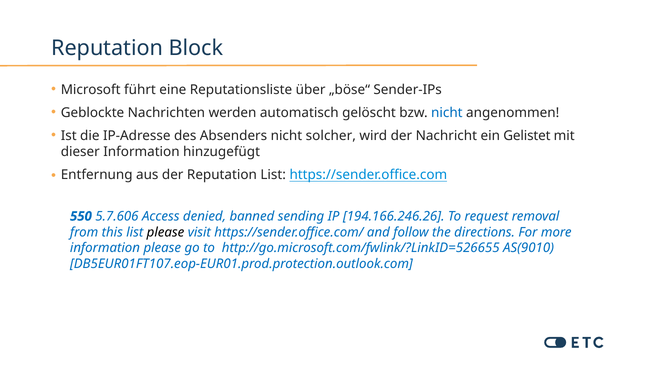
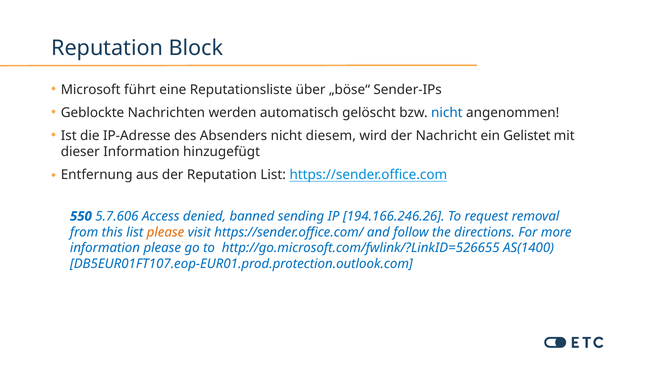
solcher: solcher -> diesem (331, 135)
please colour: black -> orange (166, 232)
AS(9010: AS(9010 -> AS(1400 (529, 248)
